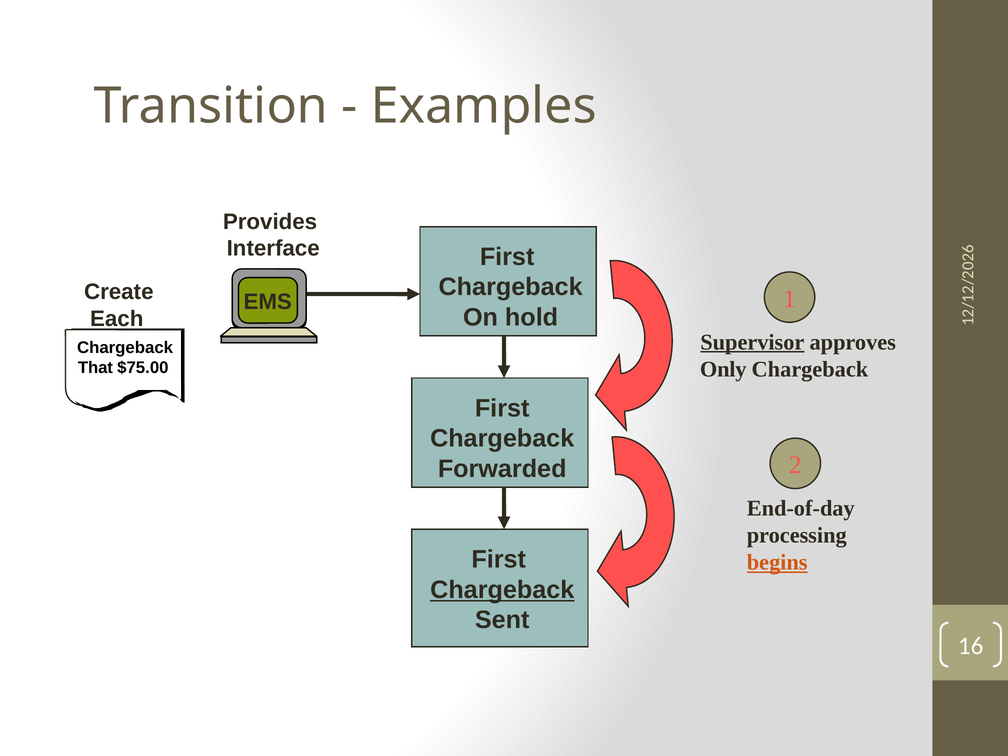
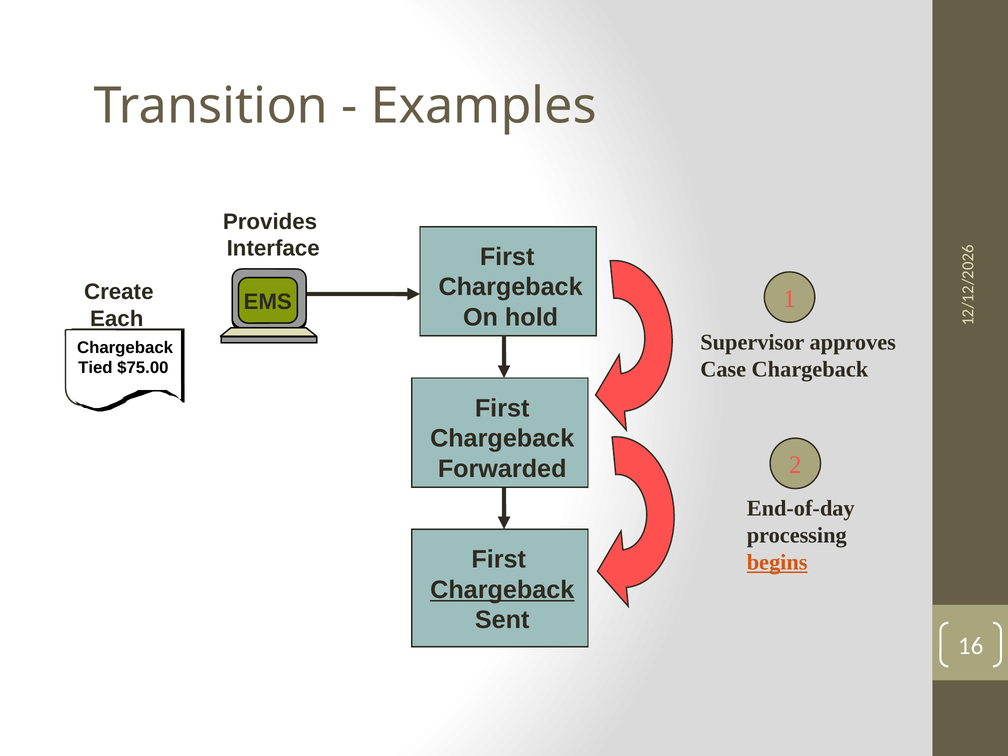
Supervisor underline: present -> none (752, 342)
Only: Only -> Case (723, 369)
That: That -> Tied (95, 368)
